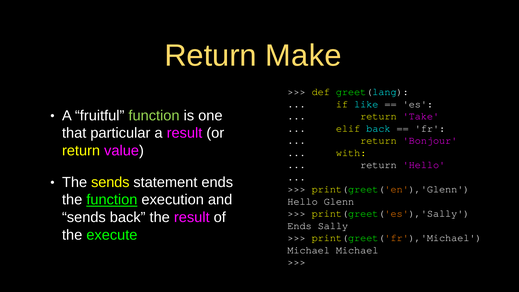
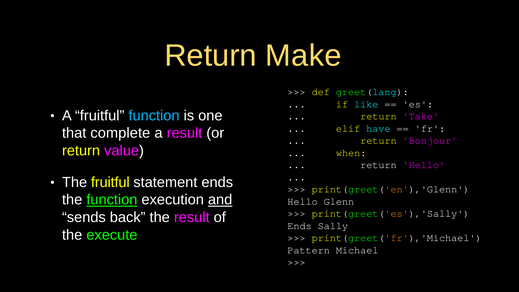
function colour: light green -> light blue (154, 116)
elif back: back -> have (378, 128)
particular: particular -> complete (120, 133)
with: with -> when (351, 153)
The sends: sends -> fruitful (110, 182)
and underline: none -> present (220, 200)
Michael: Michael -> Pattern (309, 250)
